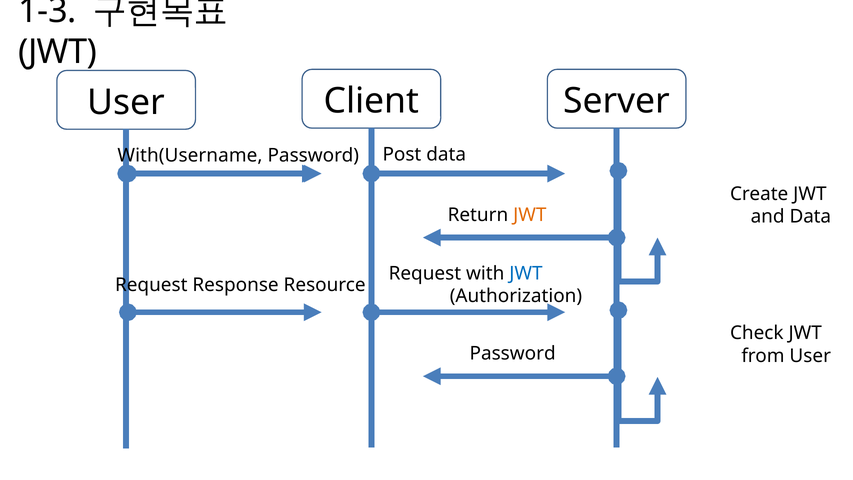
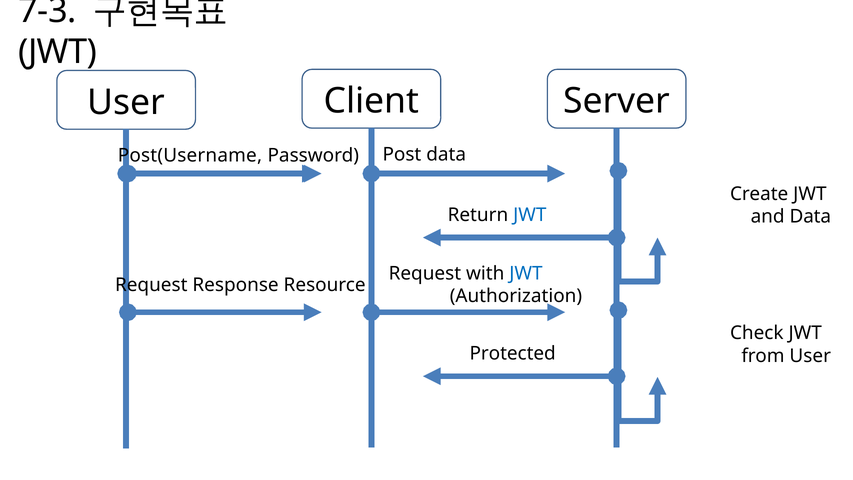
1-3: 1-3 -> 7-3 (47, 11)
With(Username: With(Username -> Post(Username (190, 156)
JWT colour: orange -> blue (530, 215)
Password: Password -> Protected (513, 353)
